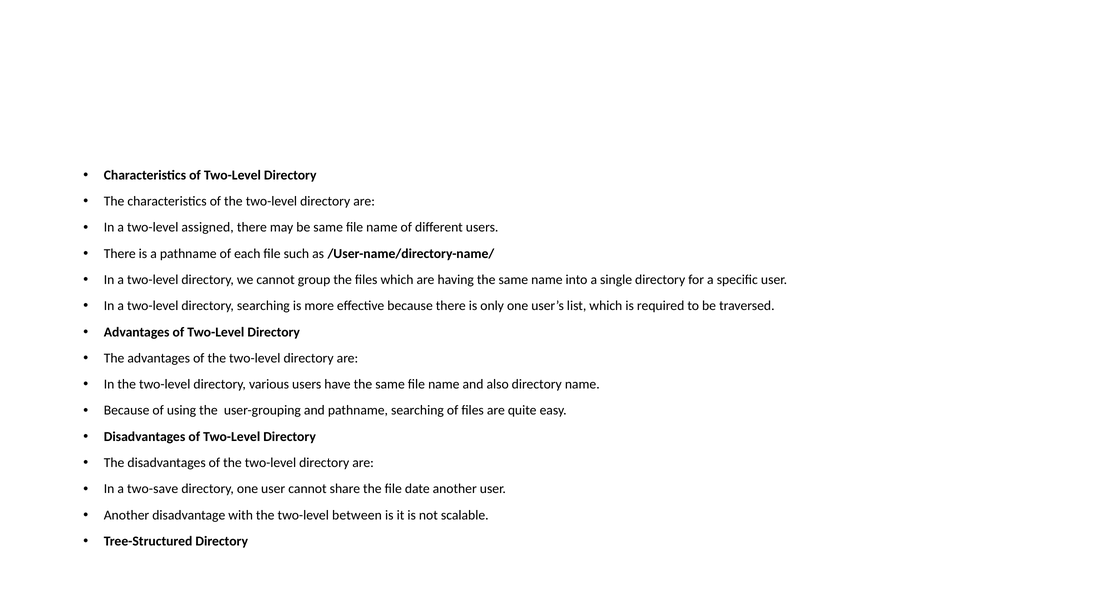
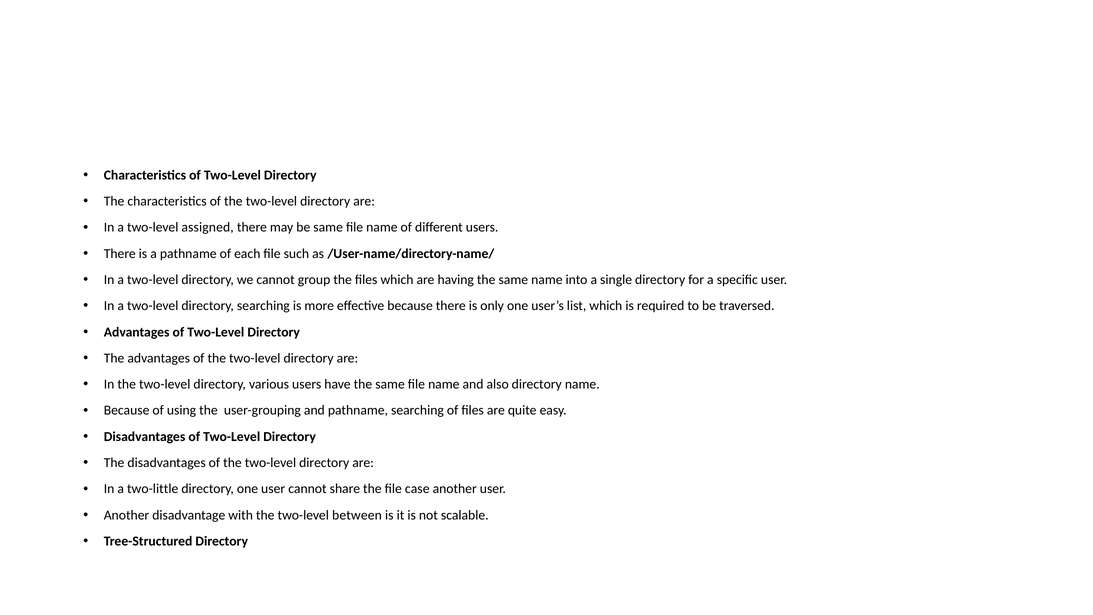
two-save: two-save -> two-little (153, 489)
date: date -> case (417, 489)
